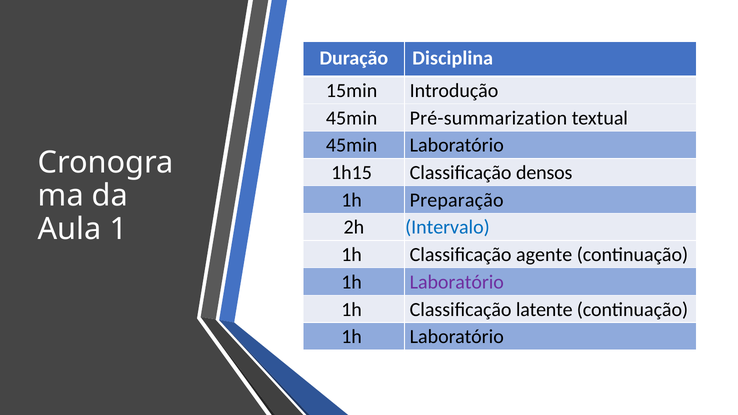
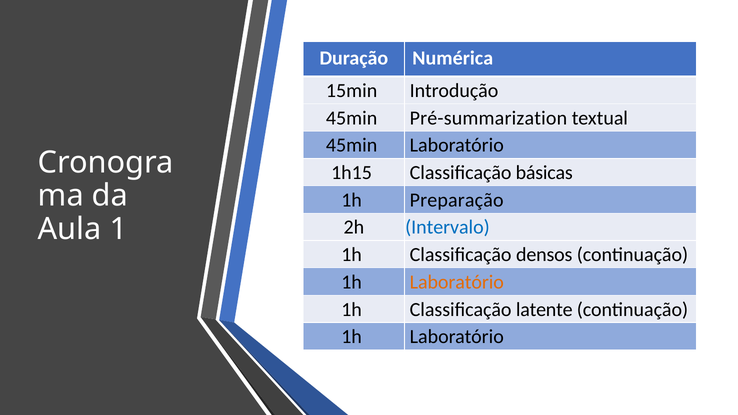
Disciplina: Disciplina -> Numérica (453, 58)
densos: densos -> básicas (544, 173)
agente: agente -> densos (544, 255)
Laboratório colour: purple -> orange (457, 282)
